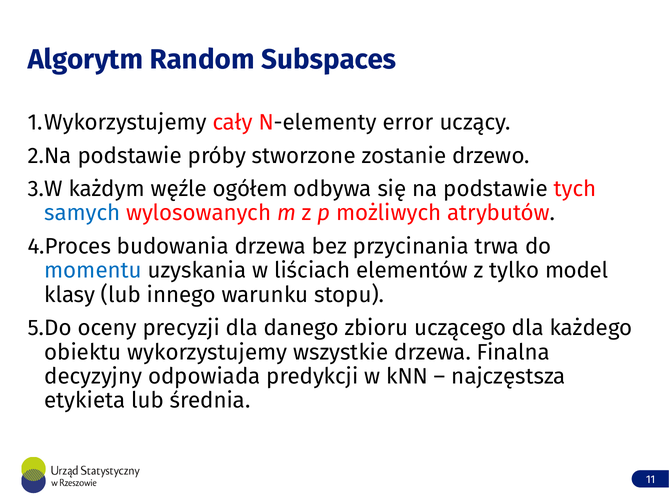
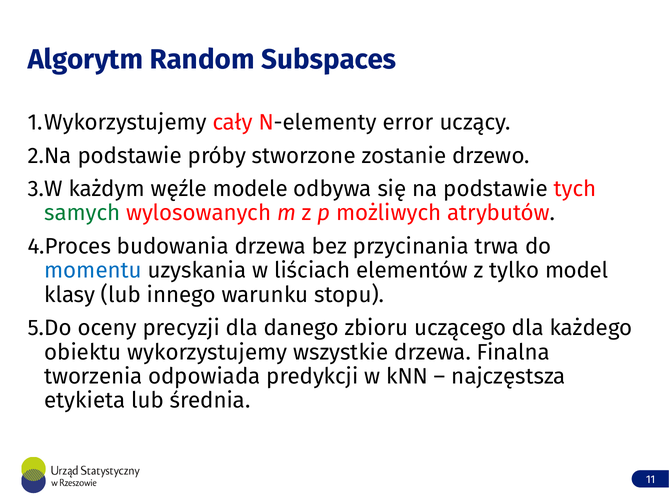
ogółem: ogółem -> modele (250, 189)
samych colour: blue -> green (82, 213)
decyzyjny: decyzyjny -> tworzenia (93, 376)
